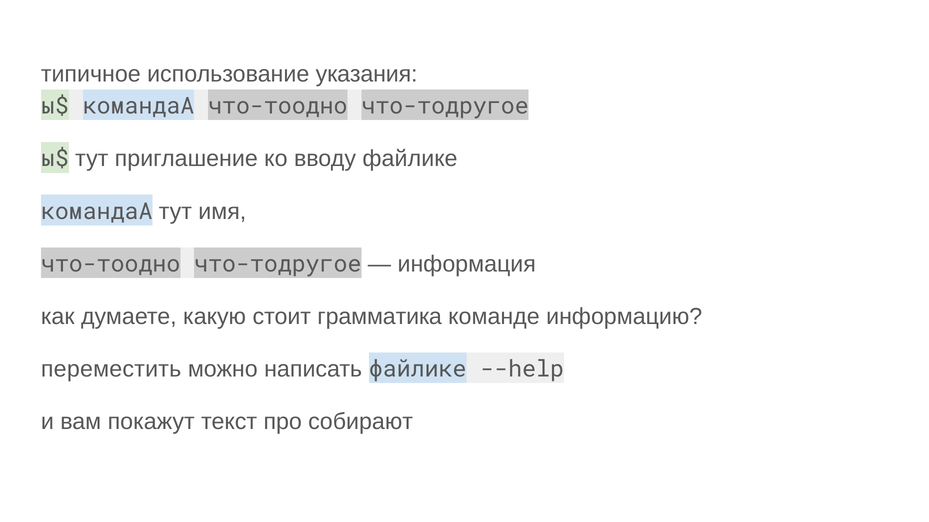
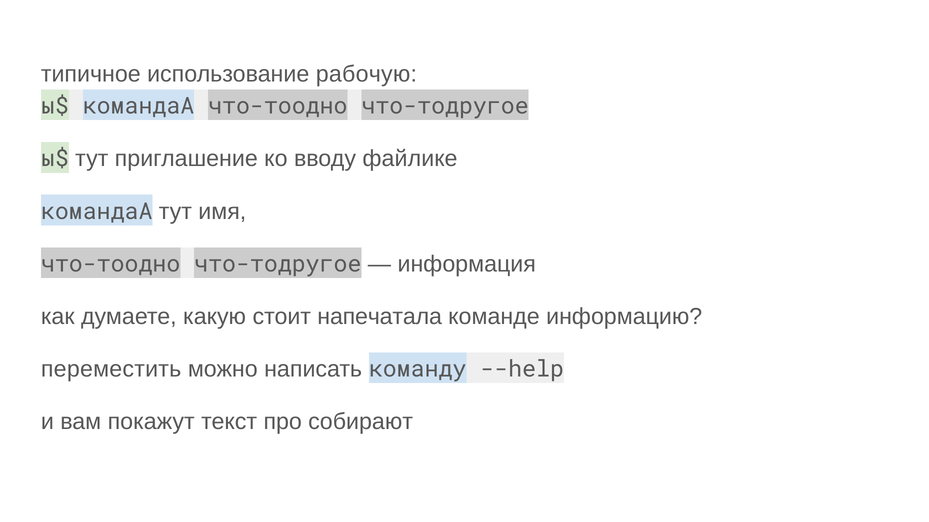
указания: указания -> рабочую (366, 74)
грамматика: грамматика -> напечатала (380, 317)
написать файлике: файлике -> команду (418, 370)
